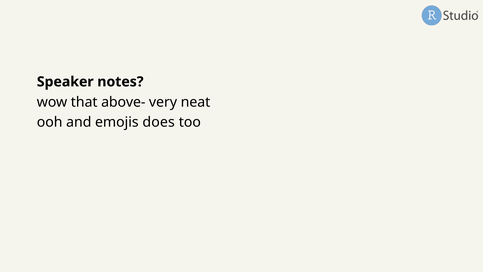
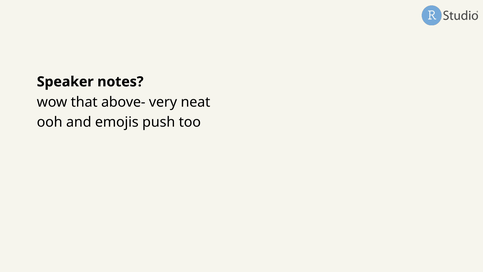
does: does -> push (159, 122)
